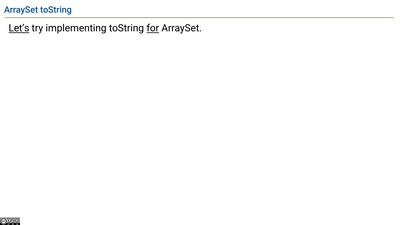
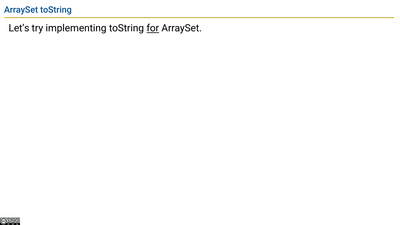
Let’s underline: present -> none (19, 28)
